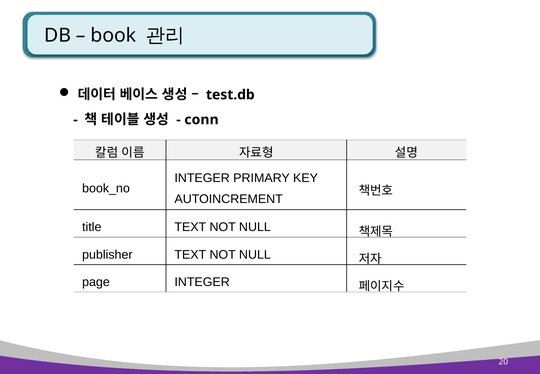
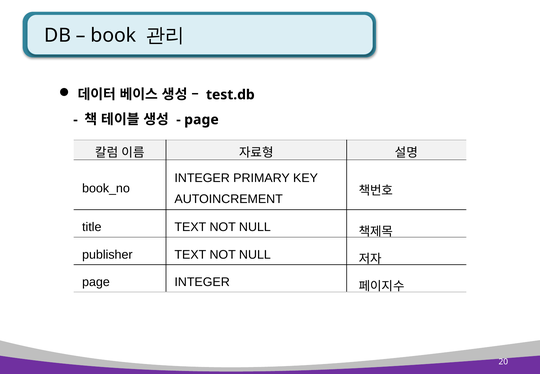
conn: conn -> page (201, 120)
